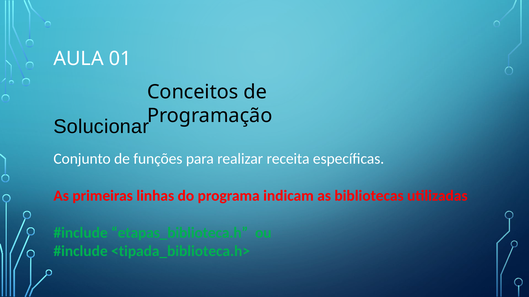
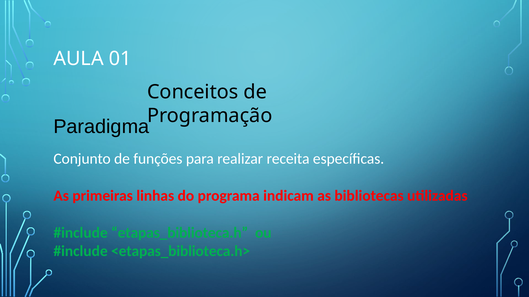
Solucionar: Solucionar -> Paradigma (101, 127)
<tipada_biblioteca.h>: <tipada_biblioteca.h> -> <etapas_biblioteca.h> (181, 252)
